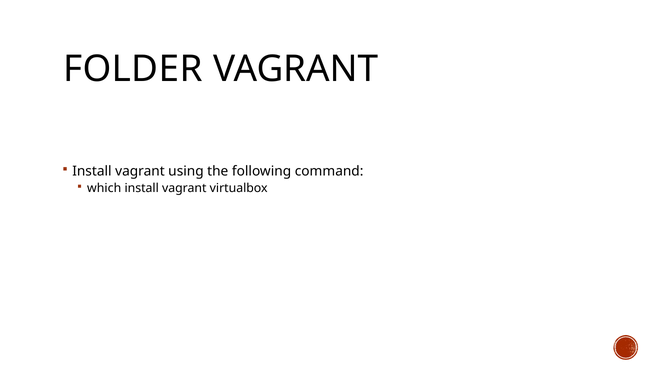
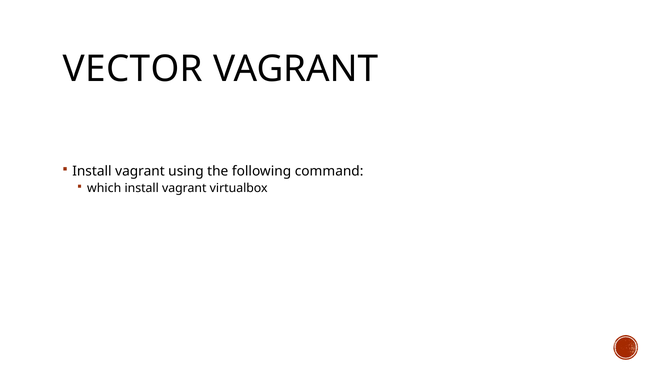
FOLDER: FOLDER -> VECTOR (133, 69)
